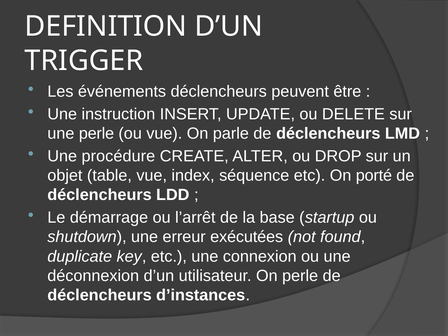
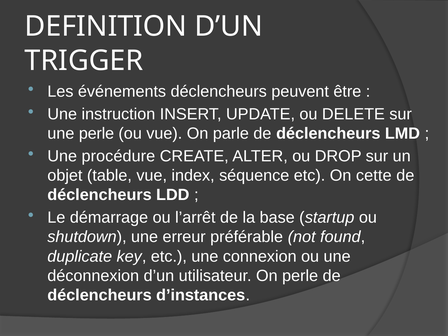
porté: porté -> cette (374, 176)
exécutées: exécutées -> préférable (247, 237)
